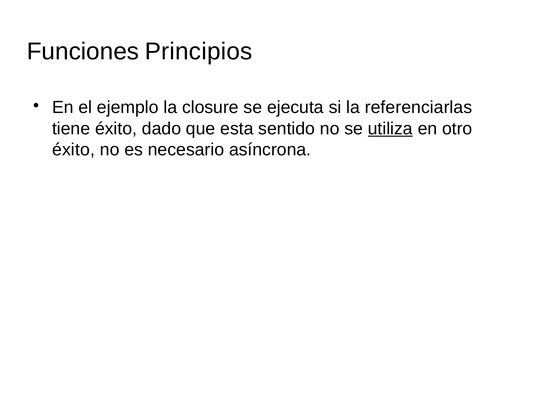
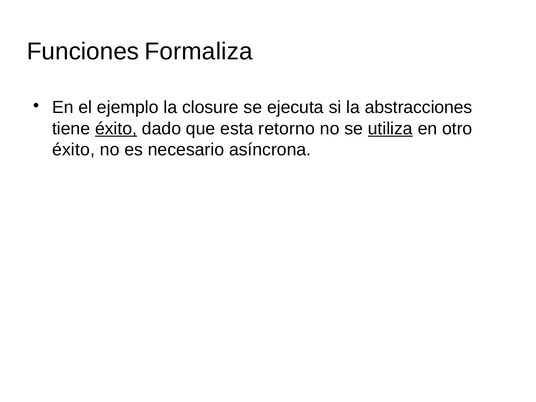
Principios: Principios -> Formaliza (199, 51)
referenciarlas: referenciarlas -> abstracciones (419, 107)
éxito underline: none -> present (116, 129)
sentido: sentido -> retorno (287, 129)
